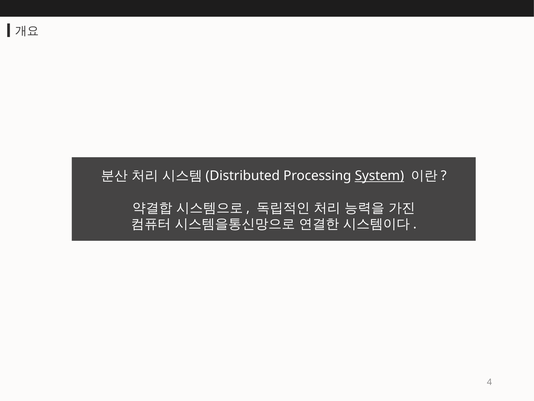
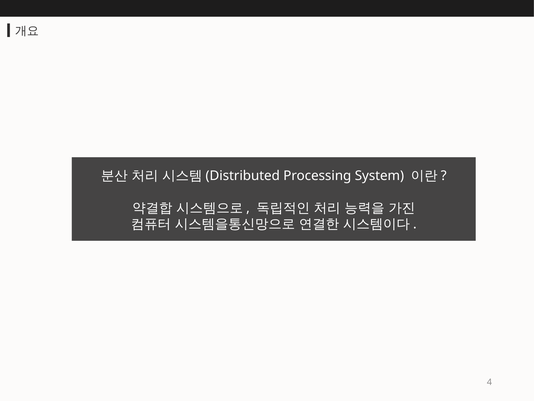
System underline: present -> none (379, 176)
